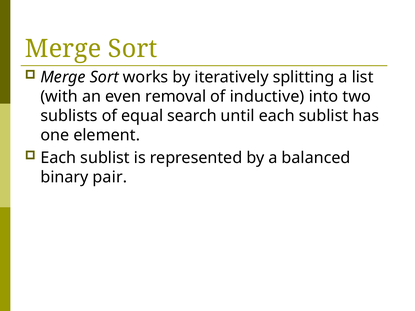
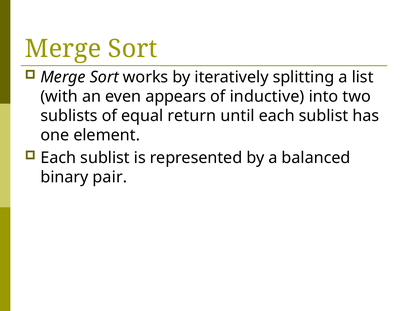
removal: removal -> appears (176, 97)
search: search -> return (192, 116)
